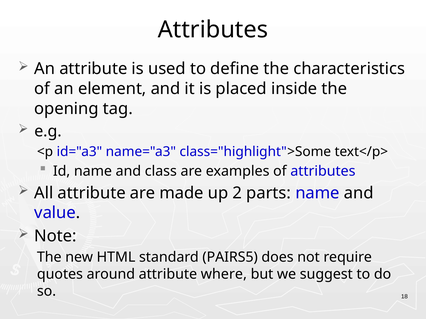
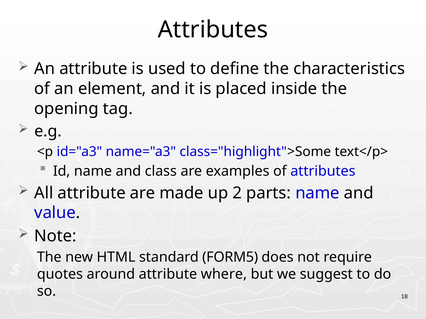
PAIRS5: PAIRS5 -> FORM5 (230, 258)
